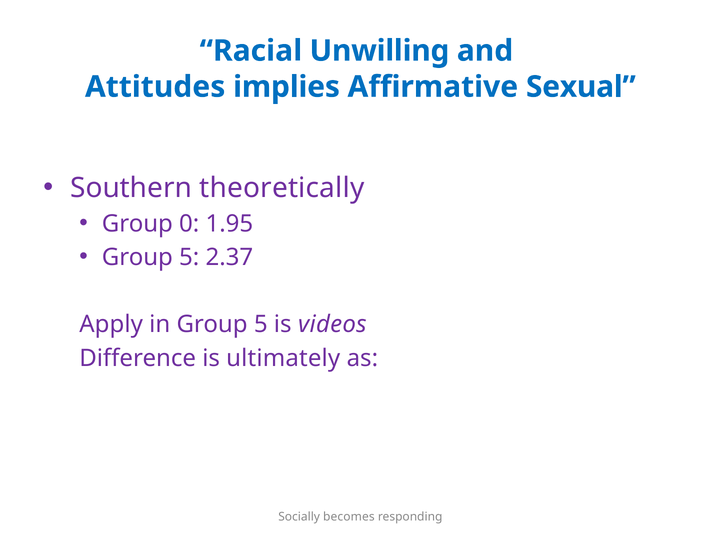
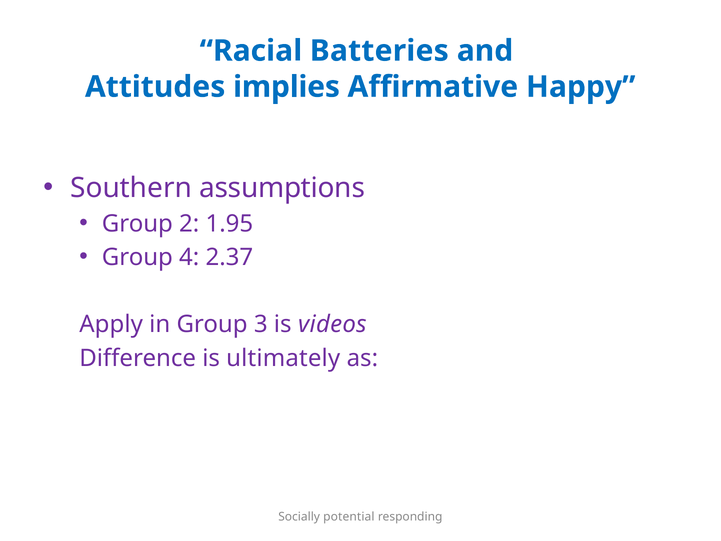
Unwilling: Unwilling -> Batteries (379, 51)
Sexual: Sexual -> Happy (581, 87)
theoretically: theoretically -> assumptions (282, 188)
0: 0 -> 2 (189, 223)
5: 5 -> 4 (189, 257)
in Group 5: 5 -> 3 (261, 324)
becomes: becomes -> potential (349, 516)
